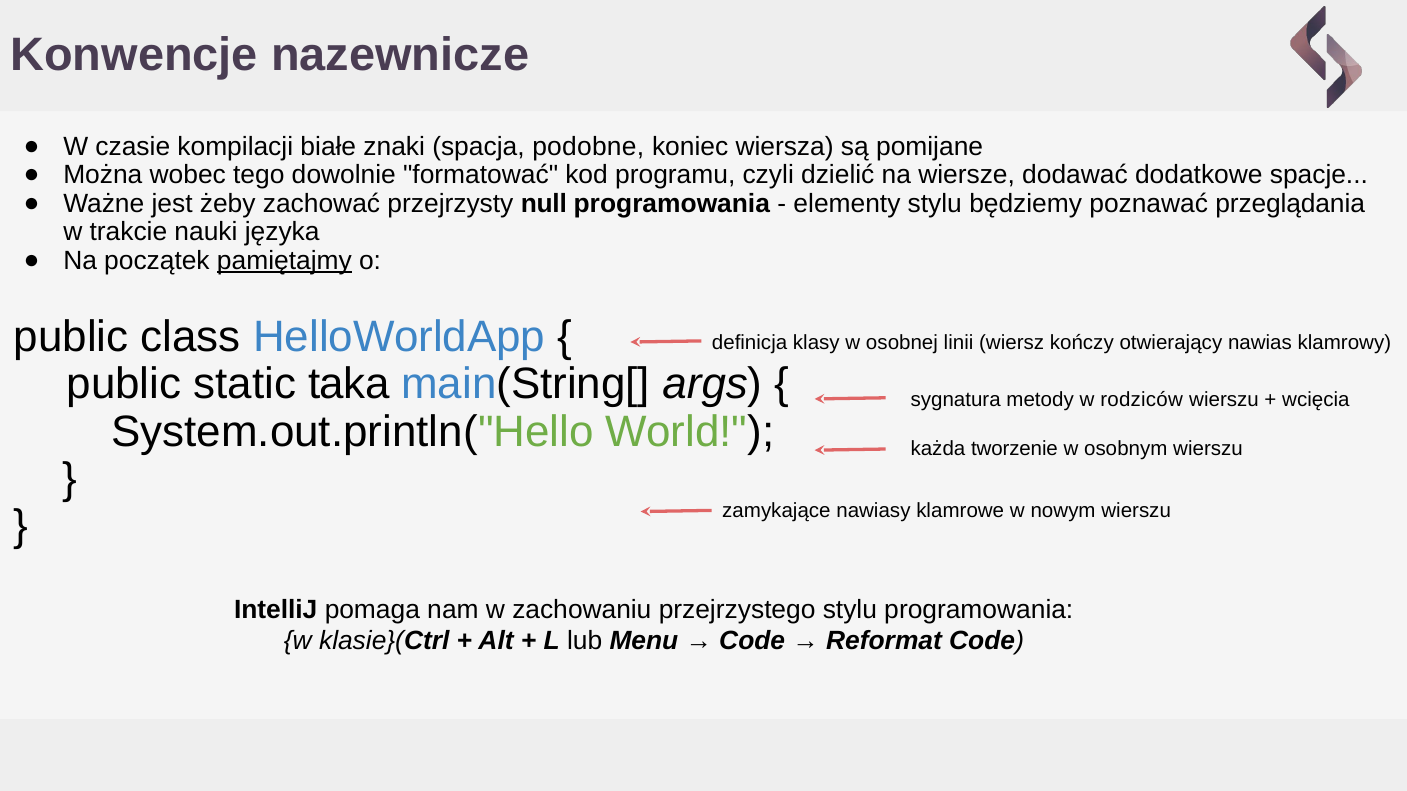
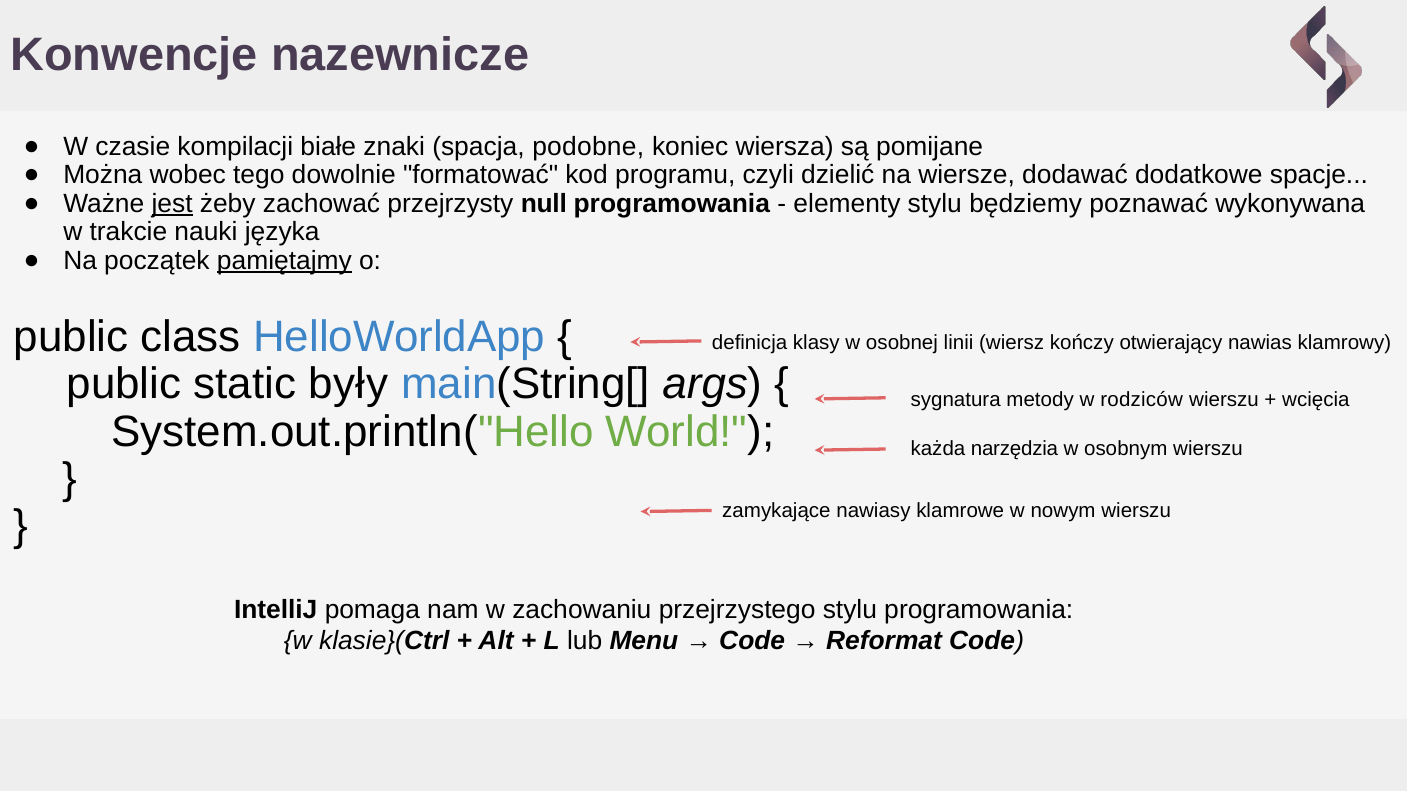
jest underline: none -> present (172, 204)
przeglądania: przeglądania -> wykonywana (1290, 204)
taka: taka -> były (348, 384)
tworzenie: tworzenie -> narzędzia (1014, 449)
